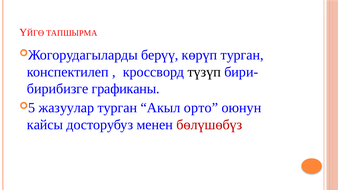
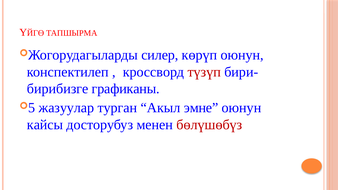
берүү: берүү -> силер (160, 55)
көрүп турган: турган -> оюнун (242, 55)
түзүп colour: black -> red (204, 72)
орто: орто -> эмне (201, 108)
